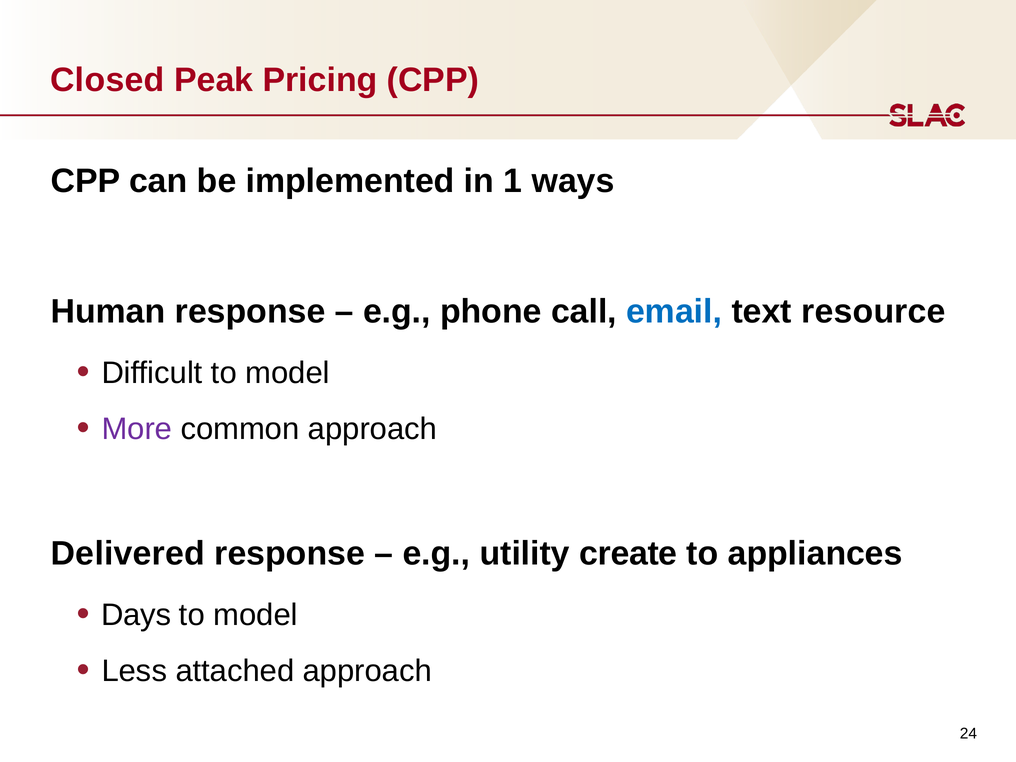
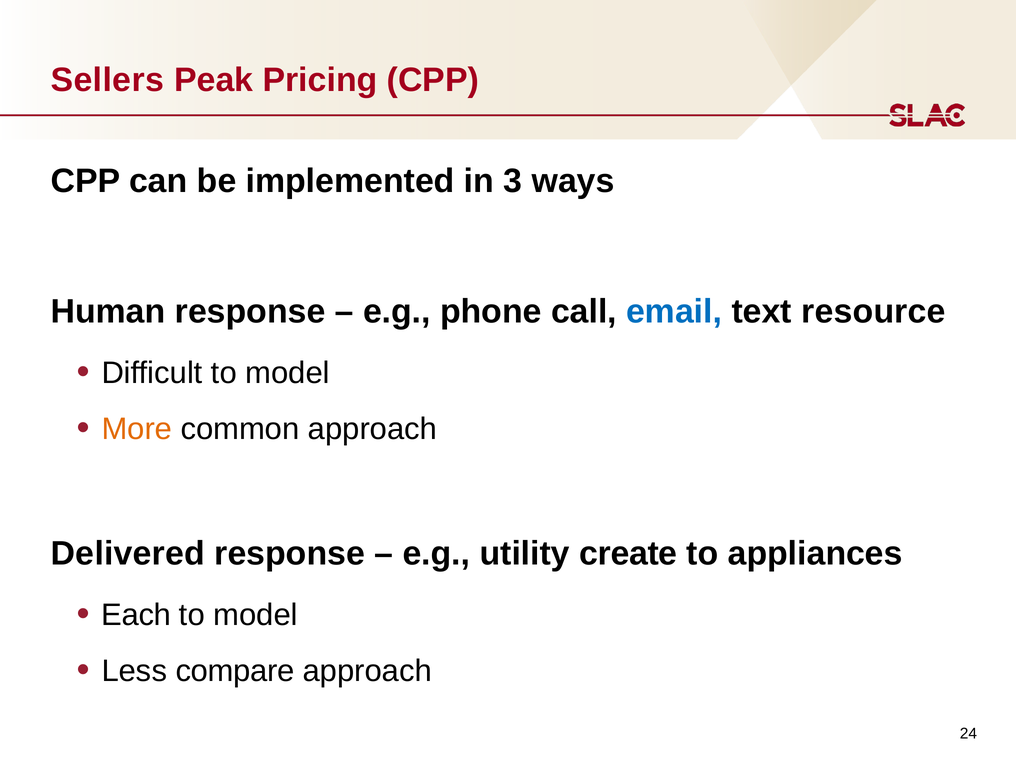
Closed: Closed -> Sellers (107, 80)
1: 1 -> 3 (513, 181)
More colour: purple -> orange (137, 429)
Days: Days -> Each (136, 615)
attached: attached -> compare (235, 671)
